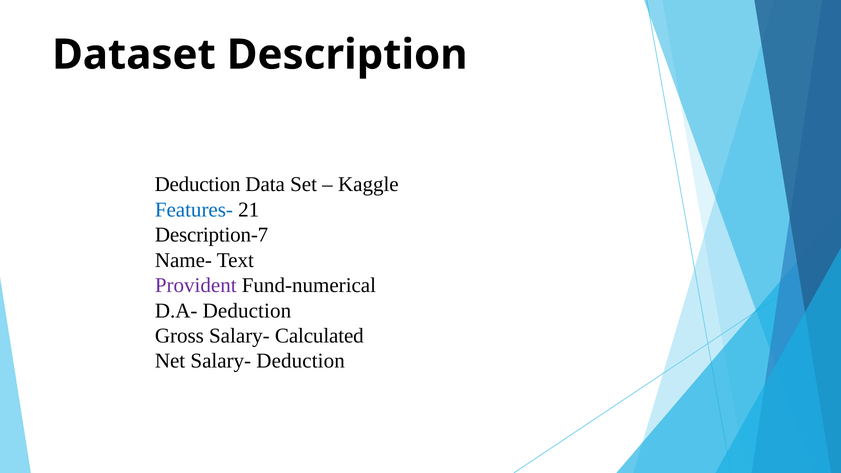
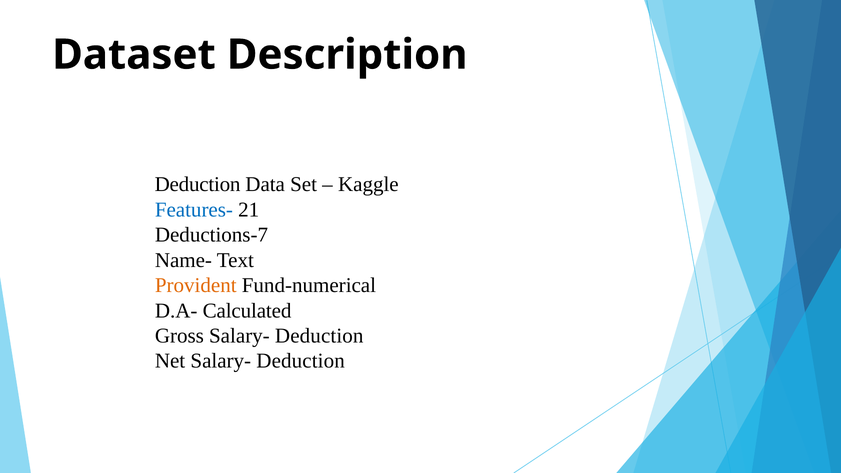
Description-7: Description-7 -> Deductions-7 (211, 235)
Provident colour: purple -> orange (196, 285)
D.A- Deduction: Deduction -> Calculated (247, 311)
Gross Salary- Calculated: Calculated -> Deduction (319, 336)
